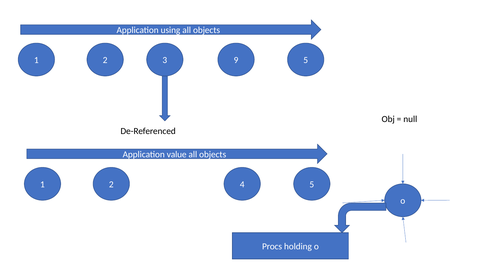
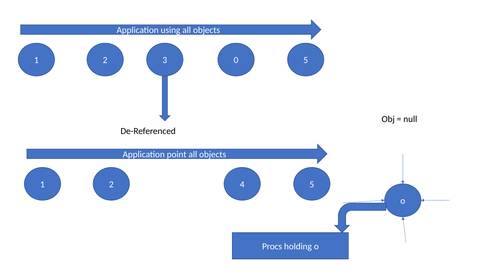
9: 9 -> 0 (236, 60)
value: value -> point (177, 154)
